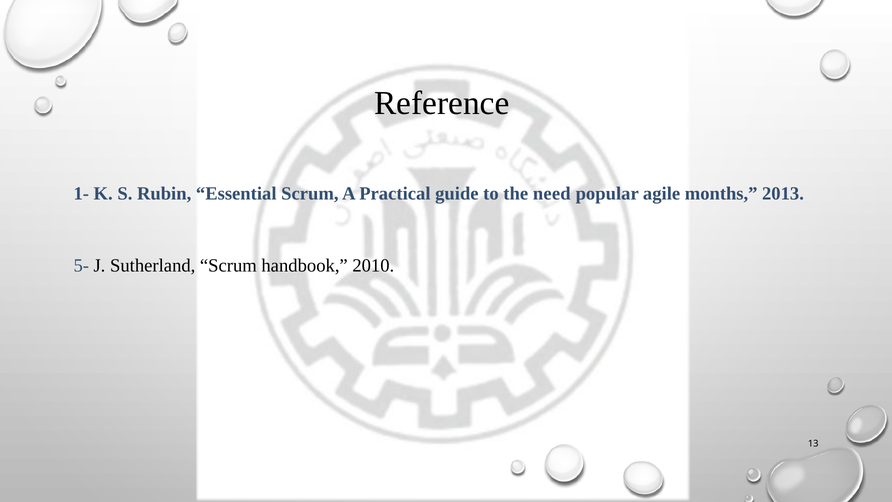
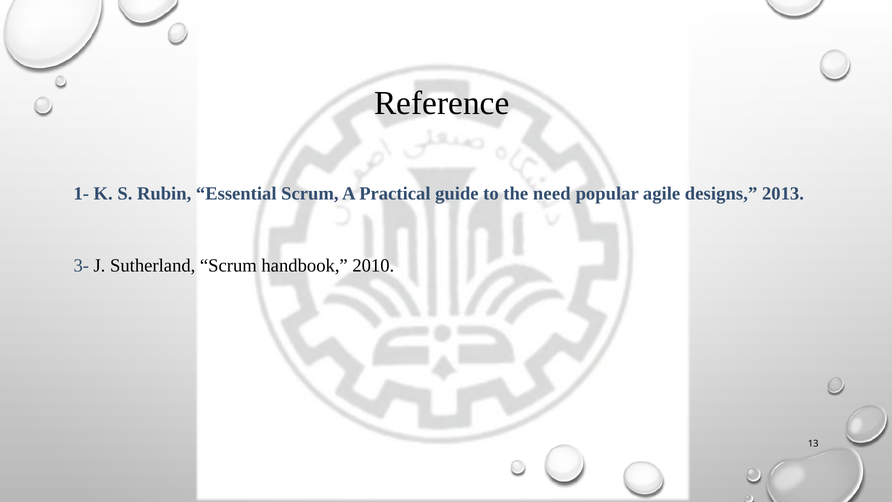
months: months -> designs (721, 193)
5-: 5- -> 3- (81, 266)
